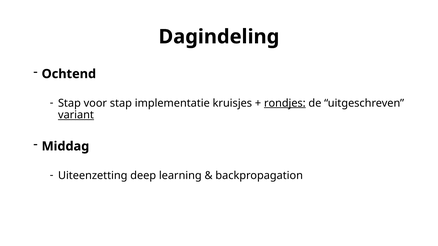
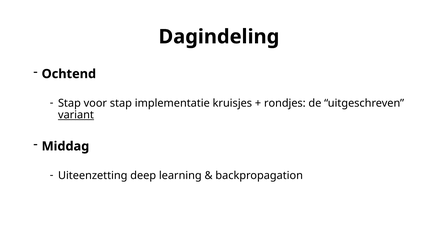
rondjes underline: present -> none (285, 103)
